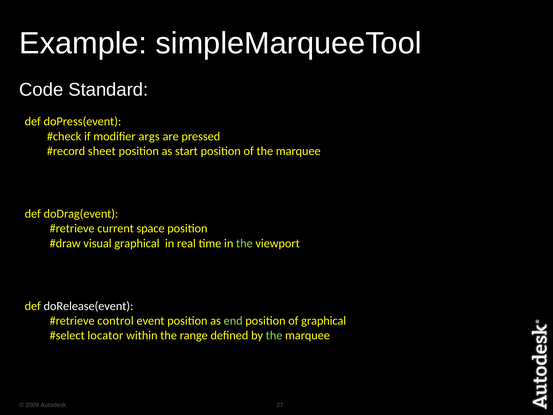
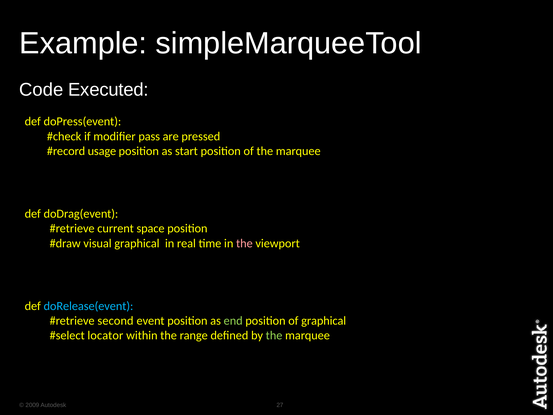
Standard: Standard -> Executed (108, 90)
args: args -> pass (149, 136)
sheet: sheet -> usage (102, 151)
the colour: light green -> pink (244, 243)
doRelease(event colour: white -> light blue (88, 306)
control: control -> second (115, 321)
